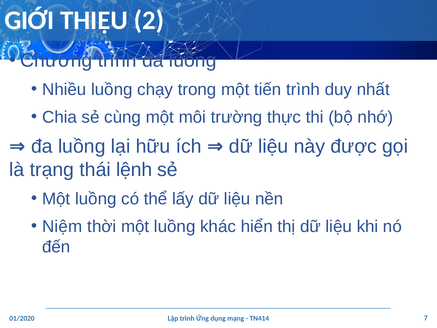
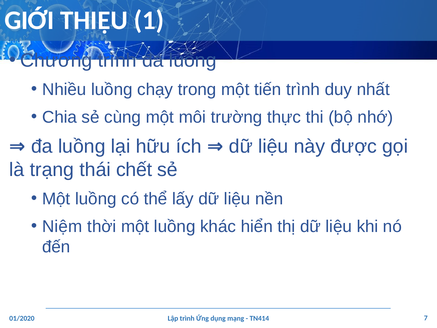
2: 2 -> 1 (149, 20)
lệnh: lệnh -> chết (134, 170)
